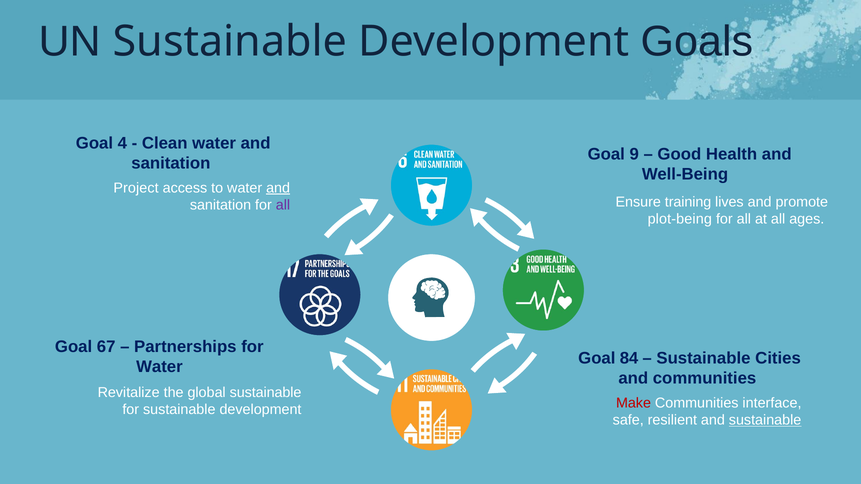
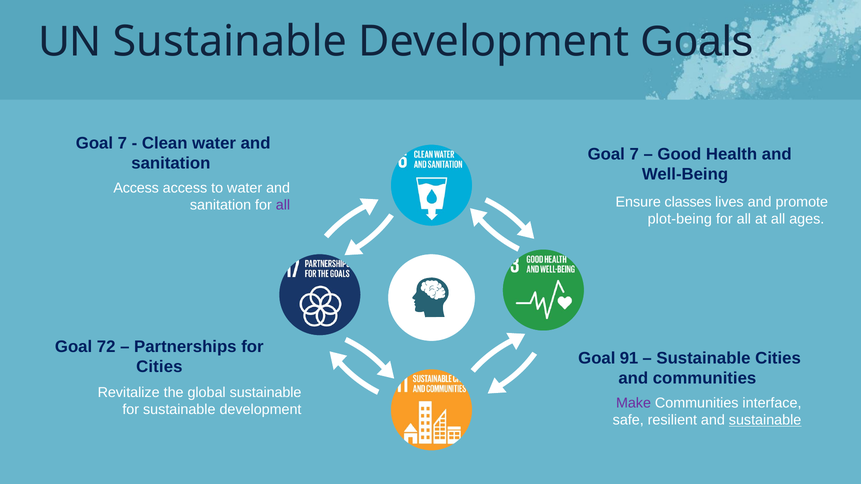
4: 4 -> 7 (122, 143)
9: 9 -> 7 (634, 154)
Project: Project -> Access (136, 188)
and underline: present -> none (278, 188)
training: training -> classes (688, 202)
67: 67 -> 72 (106, 347)
84: 84 -> 91 (629, 358)
Water: Water -> Cities (159, 367)
Make colour: red -> purple (633, 403)
